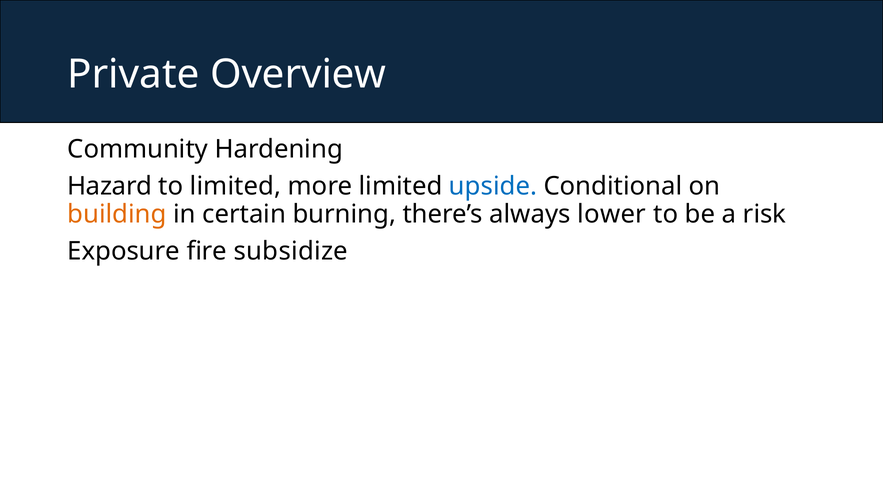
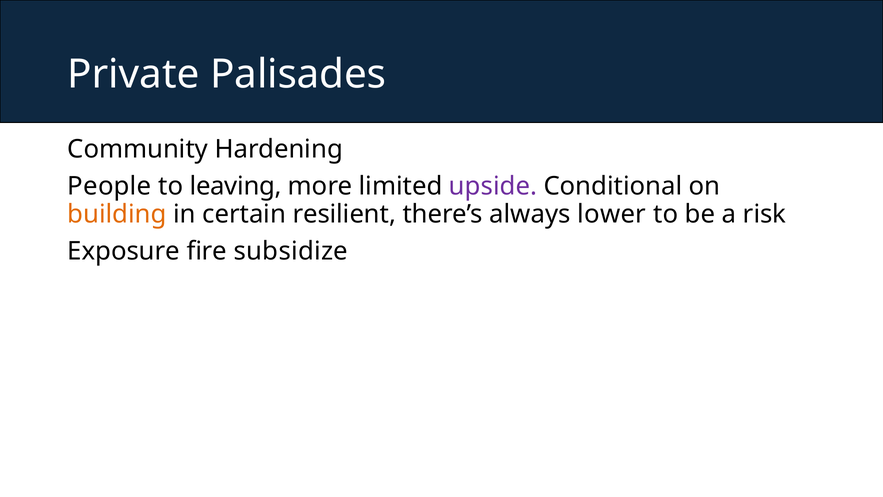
Overview: Overview -> Palisades (298, 74)
Hazard: Hazard -> People (109, 186)
to limited: limited -> leaving (236, 186)
upside colour: blue -> purple (493, 186)
burning: burning -> resilient (344, 214)
